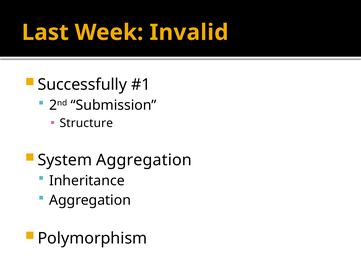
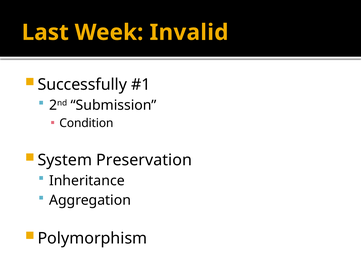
Structure: Structure -> Condition (86, 123)
System Aggregation: Aggregation -> Preservation (144, 160)
